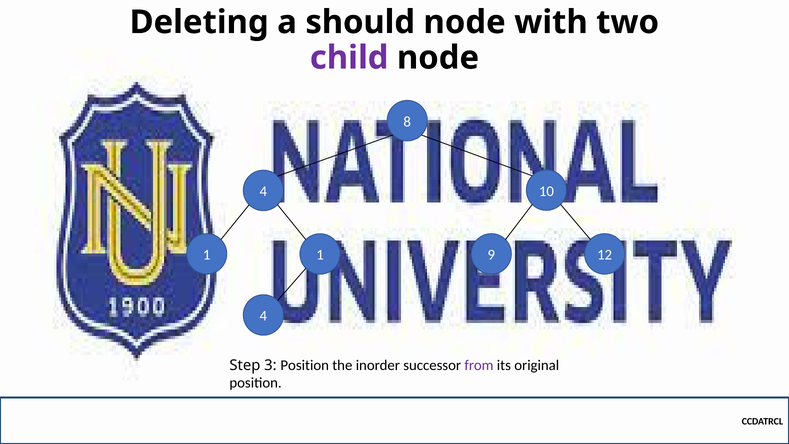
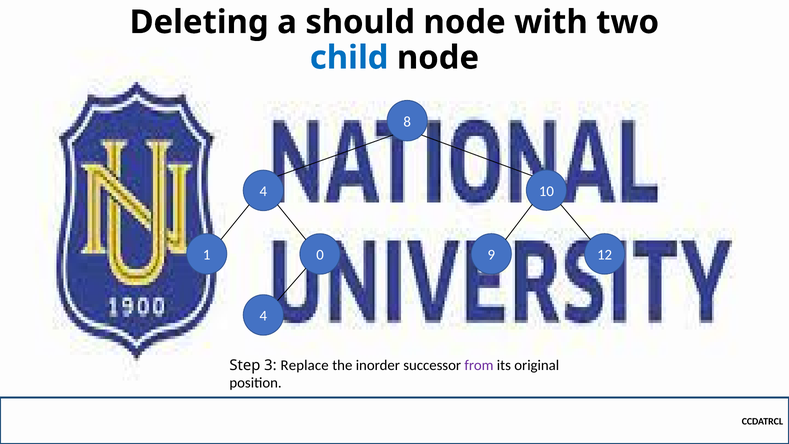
child colour: purple -> blue (349, 58)
1 1: 1 -> 0 (320, 255)
3 Position: Position -> Replace (305, 365)
